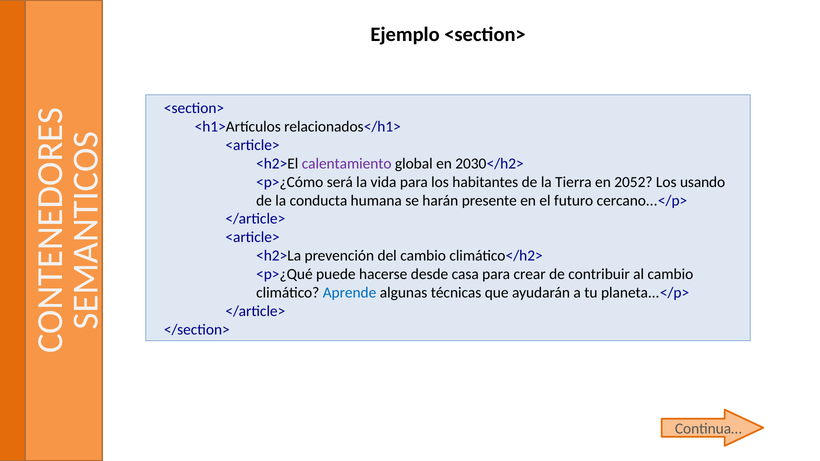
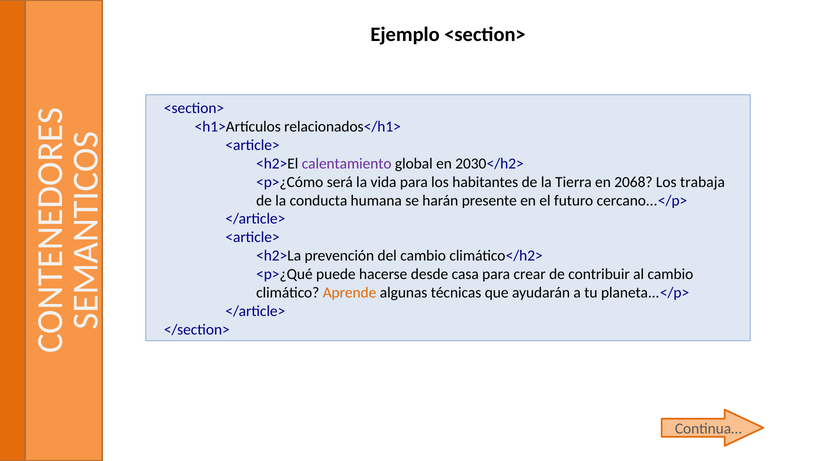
2052: 2052 -> 2068 (633, 182)
usando: usando -> trabaja (702, 182)
Aprende colour: blue -> orange (350, 293)
